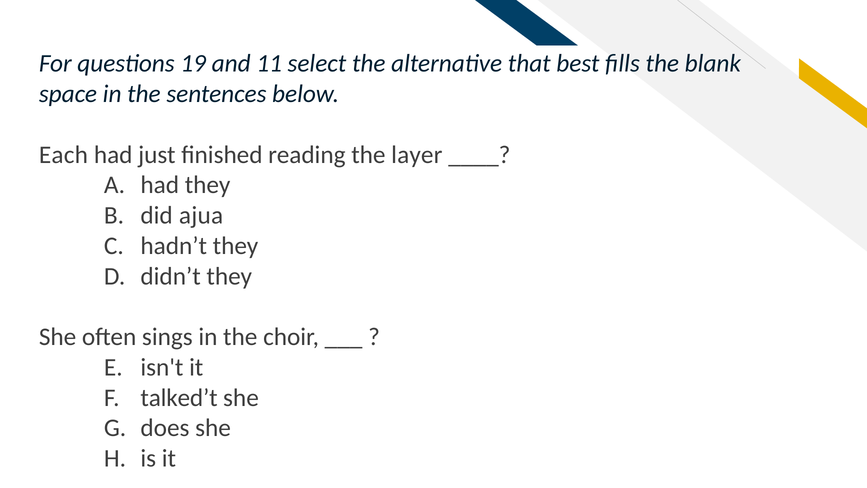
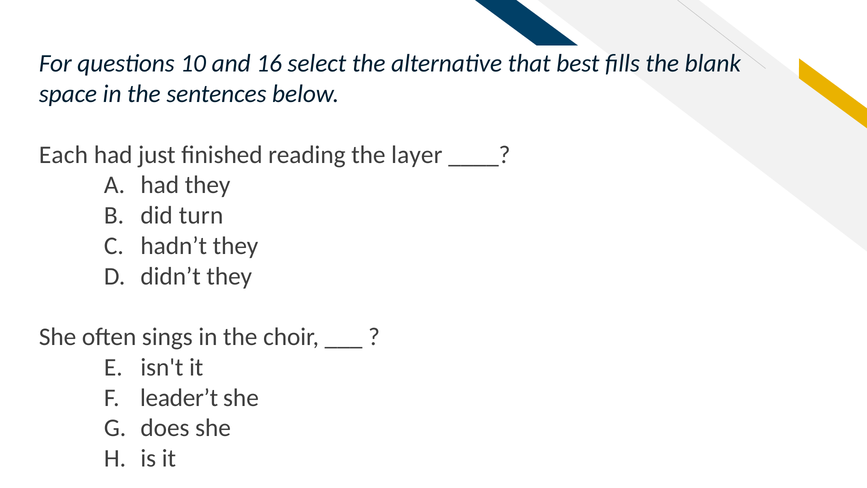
19: 19 -> 10 (193, 63)
11: 11 -> 16 (269, 63)
ajua: ajua -> turn (201, 215)
talked’t: talked’t -> leader’t (179, 397)
